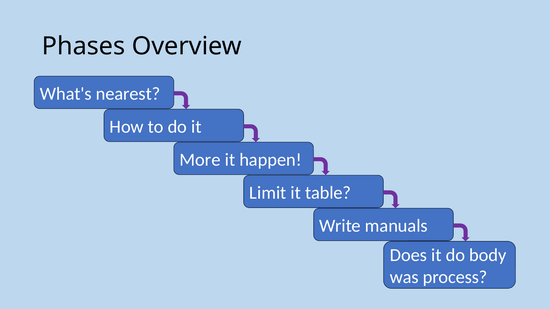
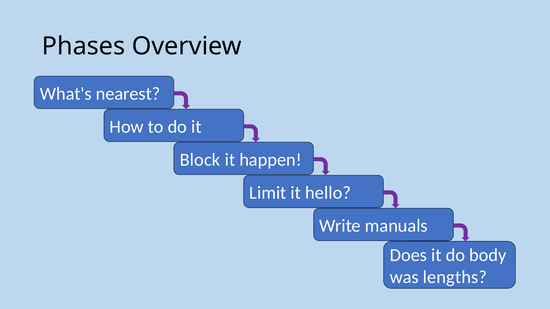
More: More -> Block (200, 160)
table: table -> hello (328, 193)
process: process -> lengths (455, 277)
